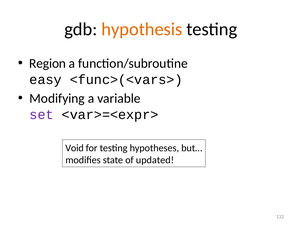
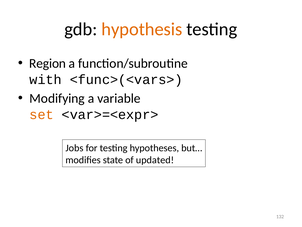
easy: easy -> with (46, 79)
set colour: purple -> orange (42, 114)
Void: Void -> Jobs (74, 148)
